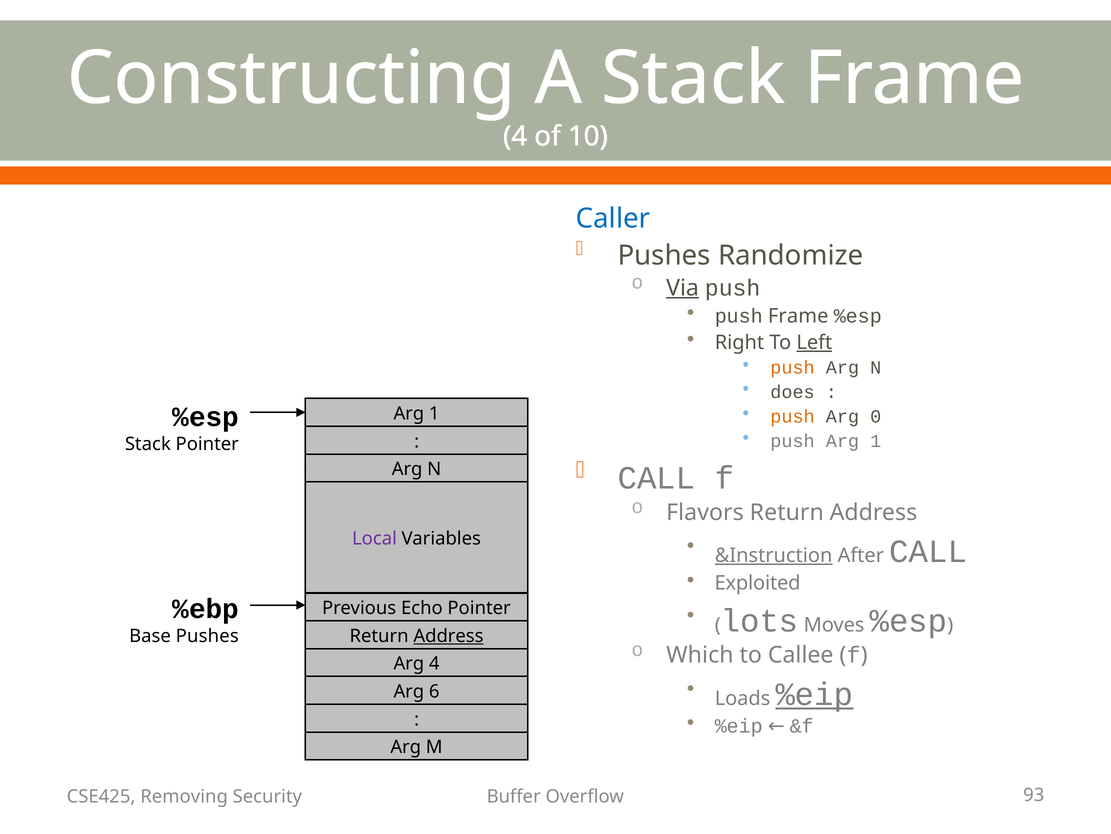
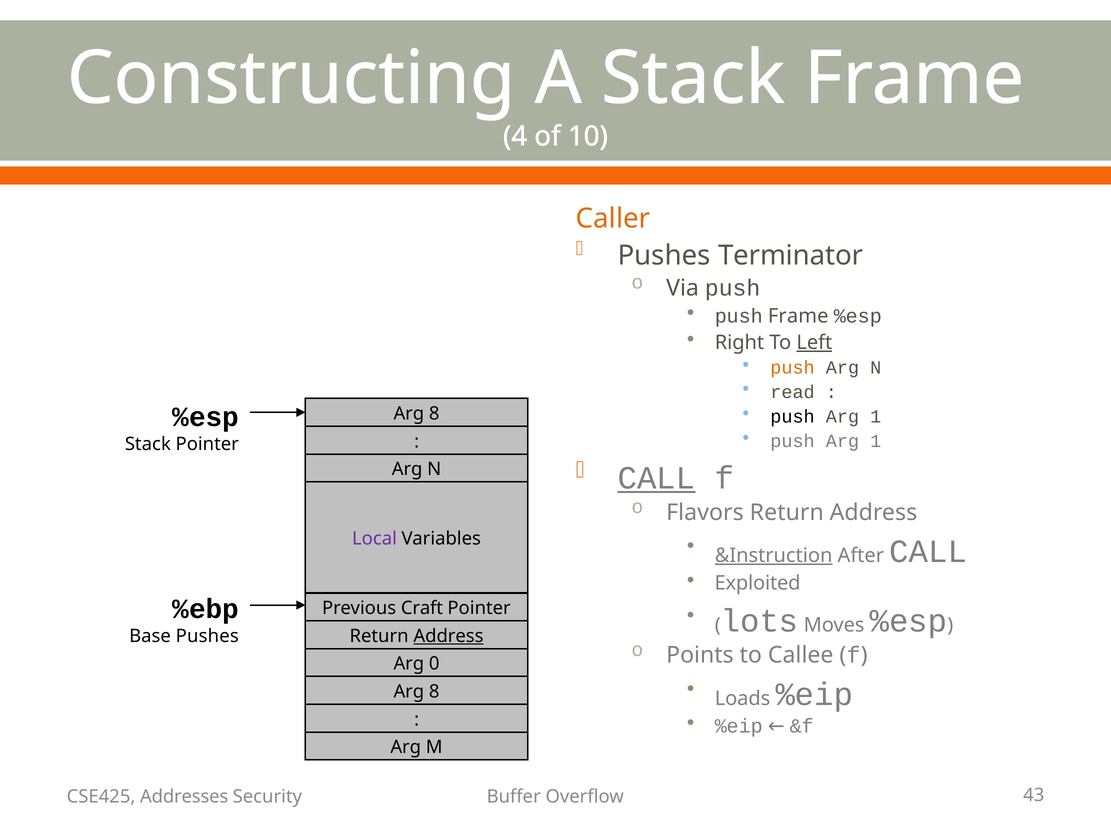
Caller colour: blue -> orange (613, 219)
Randomize: Randomize -> Terminator (791, 255)
Via underline: present -> none (683, 288)
does: does -> read (793, 392)
push colour: orange -> black (793, 416)
0: 0 -> 1 (876, 416)
1: 1 -> 8 (434, 413)
CALL underline: none -> present (656, 478)
Echo: Echo -> Craft (422, 608)
Which: Which -> Points (700, 655)
Arg 4: 4 -> 0 (434, 663)
6: 6 -> 8 (434, 691)
%eip underline: present -> none (814, 694)
Removing: Removing -> Addresses (184, 796)
93: 93 -> 43 (1034, 794)
